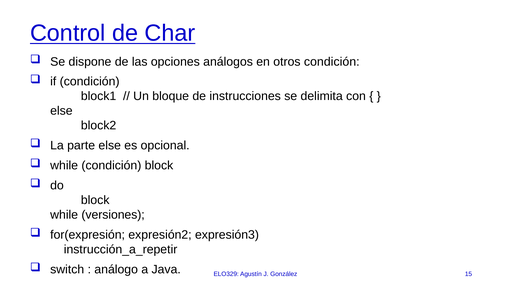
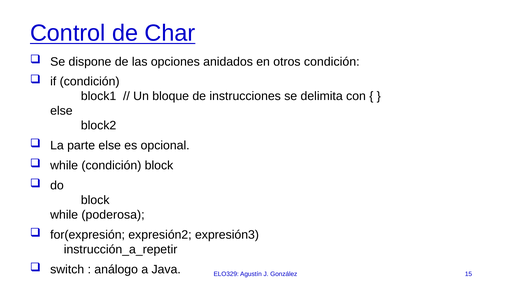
análogos: análogos -> anidados (228, 62)
versiones: versiones -> poderosa (113, 215)
